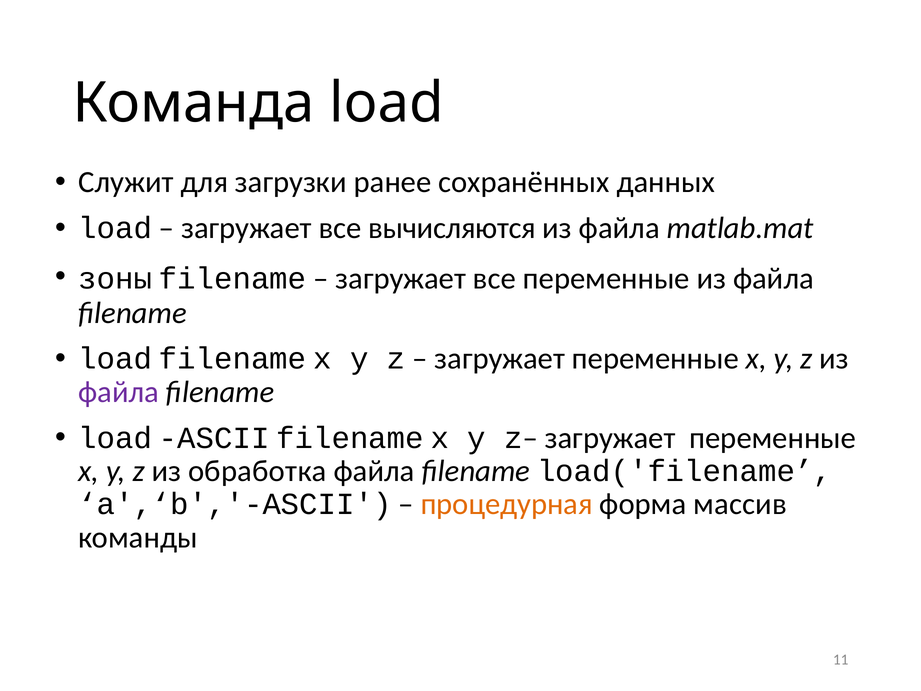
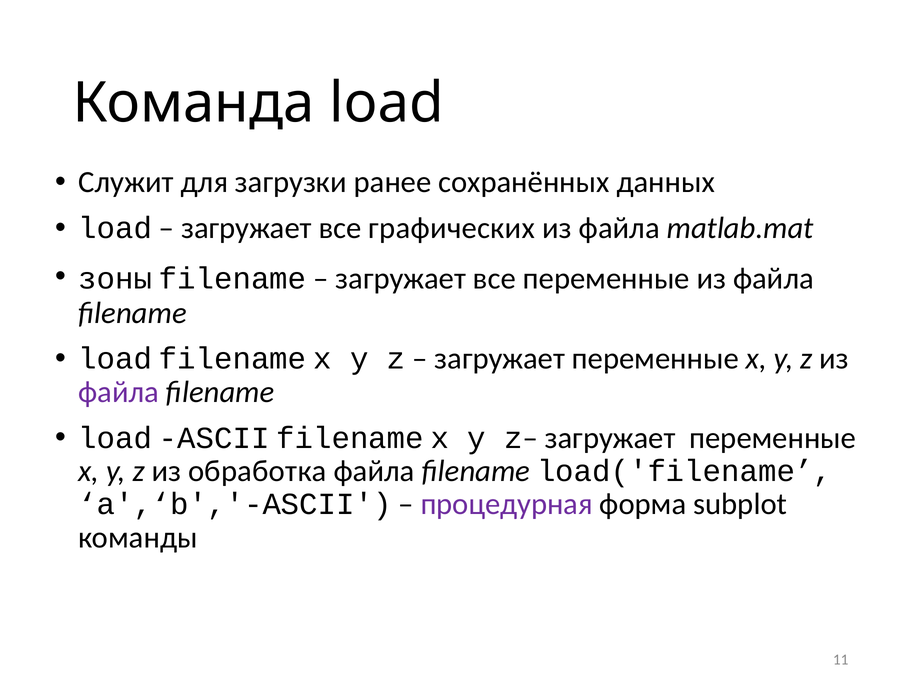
вычисляются: вычисляются -> графических (452, 228)
процедурная colour: orange -> purple (507, 504)
массив: массив -> subplot (740, 504)
